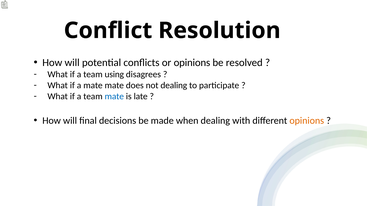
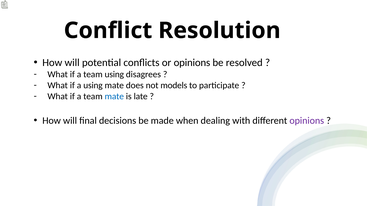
a mate: mate -> using (93, 86)
not dealing: dealing -> models (174, 86)
opinions colour: orange -> purple (307, 121)
